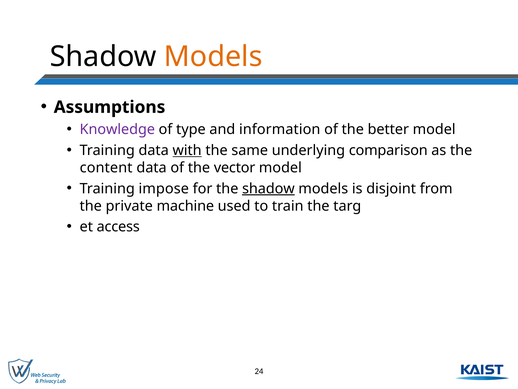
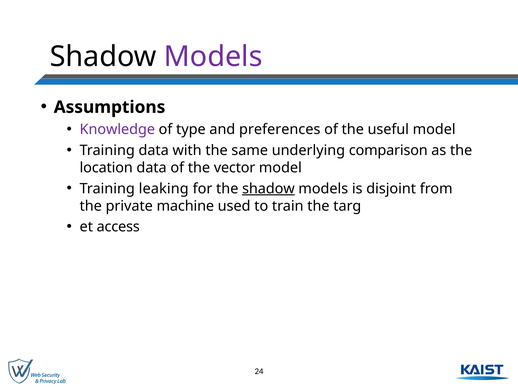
Models colour: orange -> purple (213, 57)
information: information -> preferences (280, 129)
better: better -> useful (388, 129)
with underline: present -> none (187, 150)
content: content -> location (106, 168)
impose: impose -> leaking (164, 188)
